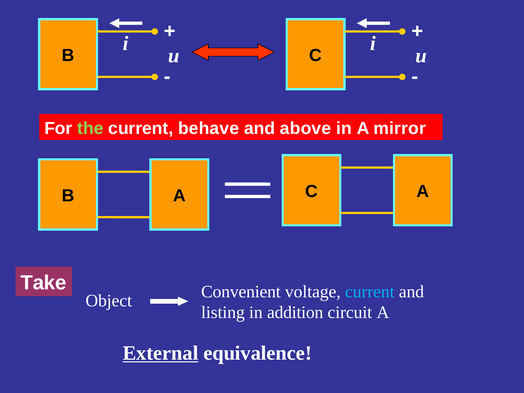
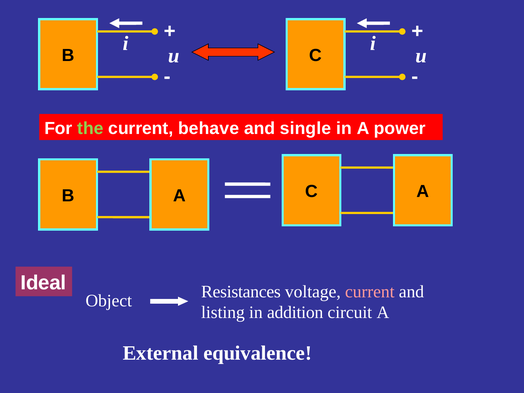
above: above -> single (306, 128)
mirror: mirror -> power (400, 128)
Take: Take -> Ideal (43, 283)
Convenient: Convenient -> Resistances (241, 292)
current colour: light blue -> pink (370, 292)
External underline: present -> none (161, 353)
